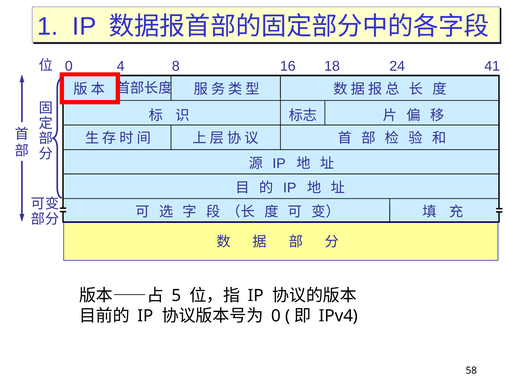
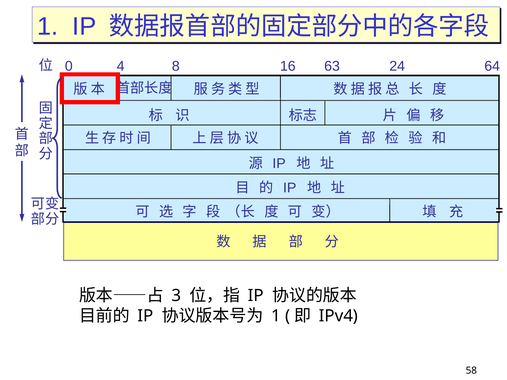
18: 18 -> 63 (332, 66)
41: 41 -> 64 (492, 66)
5: 5 -> 3 (176, 296)
0: 0 -> 1 (276, 316)
